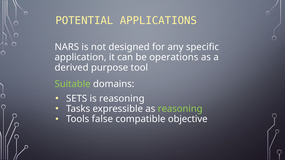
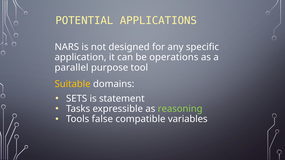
derived: derived -> parallel (72, 68)
Suitable colour: light green -> yellow (73, 84)
is reasoning: reasoning -> statement (122, 99)
objective: objective -> variables (188, 119)
